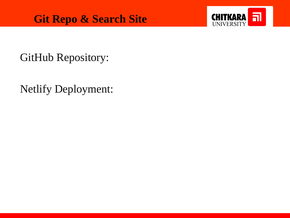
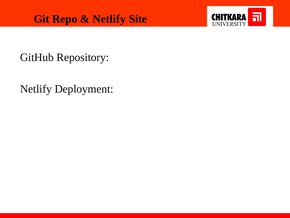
Search: Search -> Netlify (109, 19)
